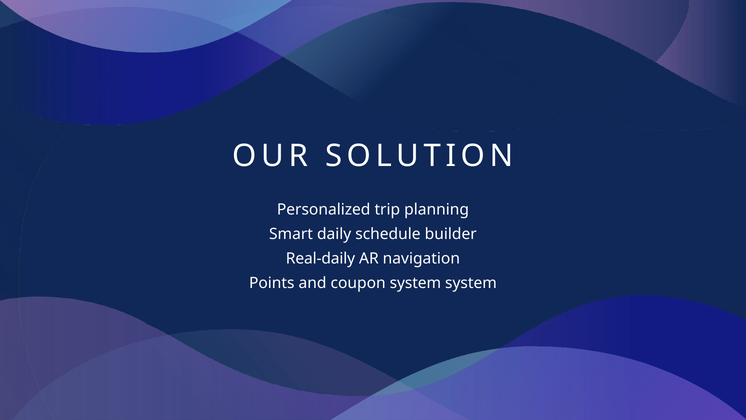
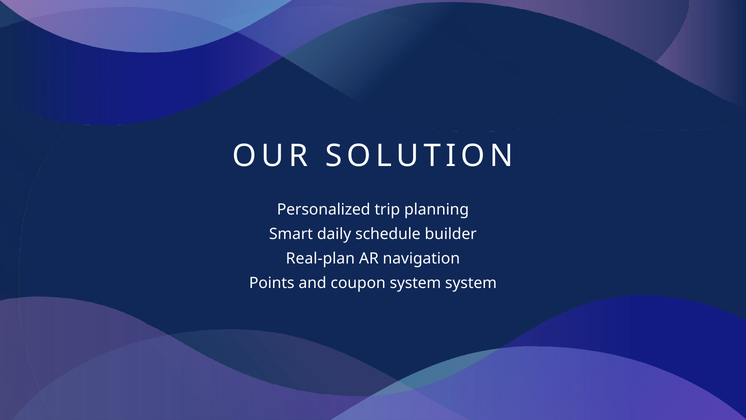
Real-daily: Real-daily -> Real-plan (320, 258)
